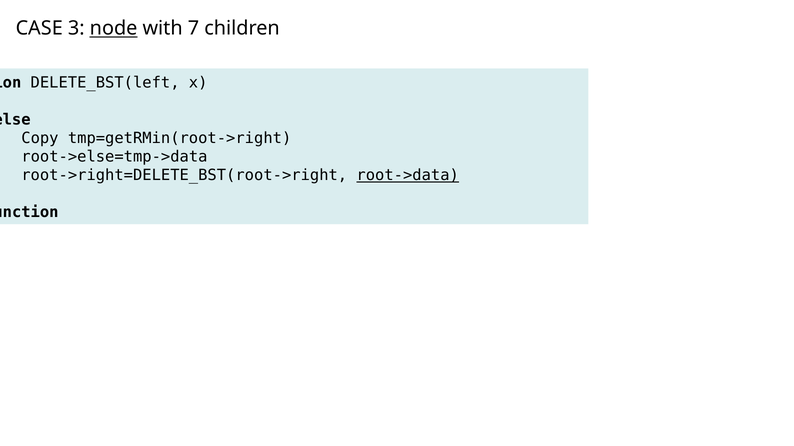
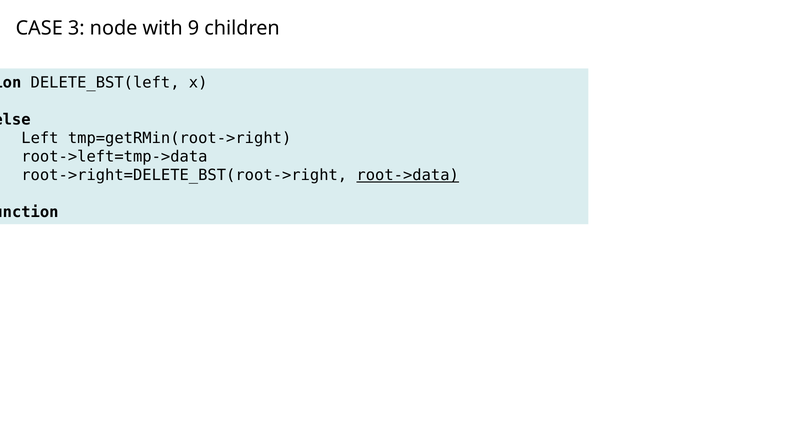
node underline: present -> none (114, 28)
7: 7 -> 9 (194, 28)
Copy: Copy -> Left (40, 138)
root->else=tmp->data: root->else=tmp->data -> root->left=tmp->data (114, 157)
